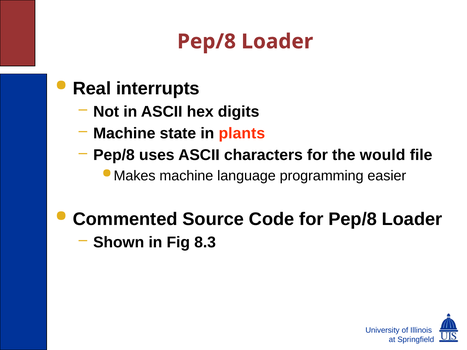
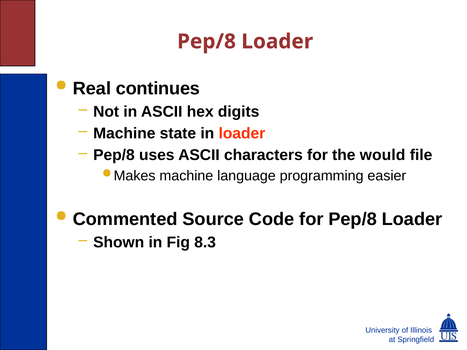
interrupts: interrupts -> continues (158, 88)
in plants: plants -> loader (242, 133)
